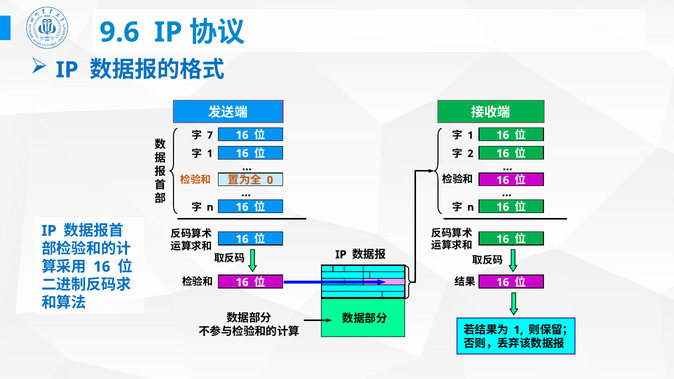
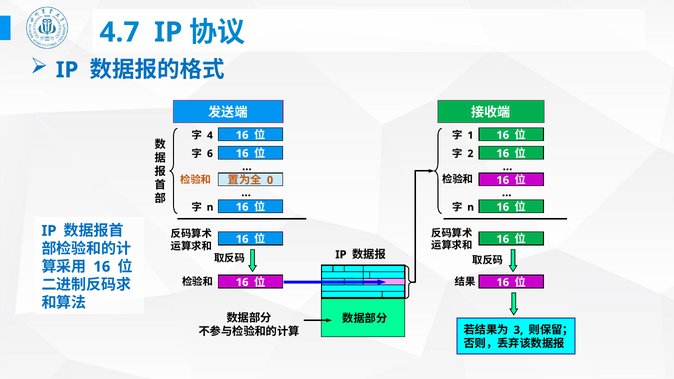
9.6: 9.6 -> 4.7 (119, 32)
7: 7 -> 4 (210, 135)
1: 1 -> 6 (210, 154)
1: 1 -> 3 (518, 330)
